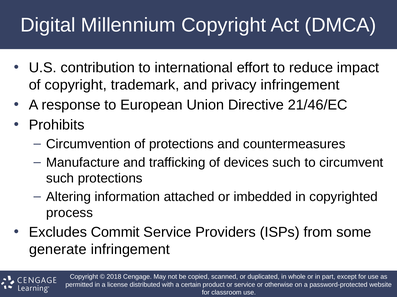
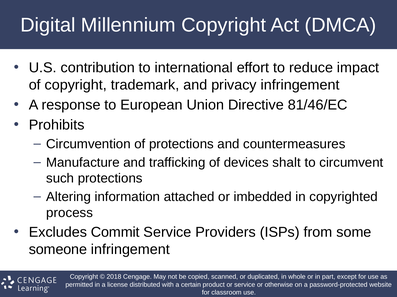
21/46/EC: 21/46/EC -> 81/46/EC (318, 105)
devices such: such -> shalt (287, 163)
generate: generate -> someone (58, 250)
